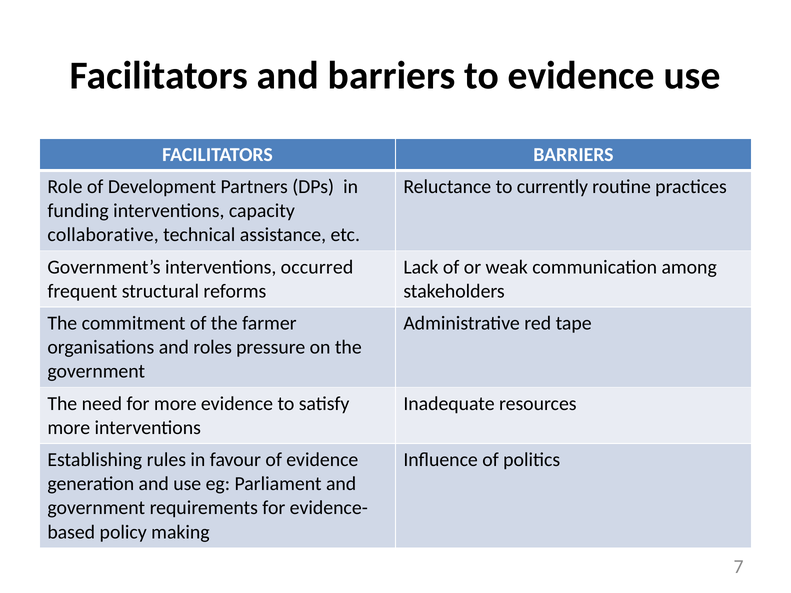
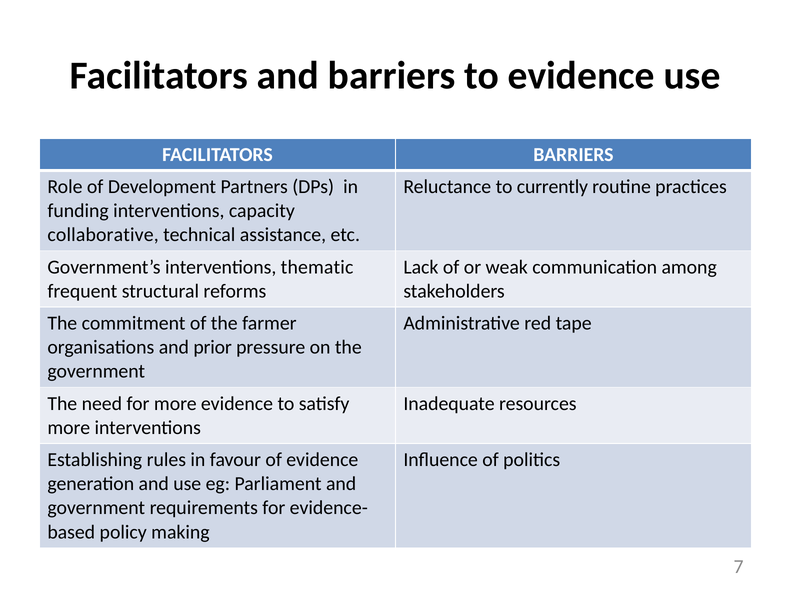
occurred: occurred -> thematic (317, 267)
roles: roles -> prior (213, 347)
